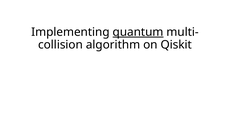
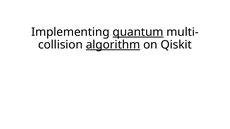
algorithm underline: none -> present (113, 45)
